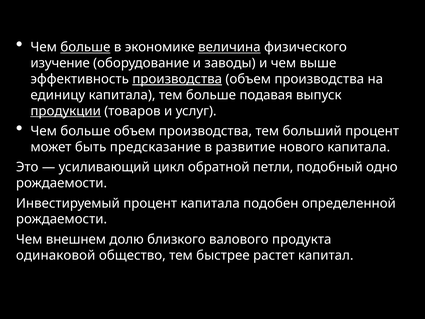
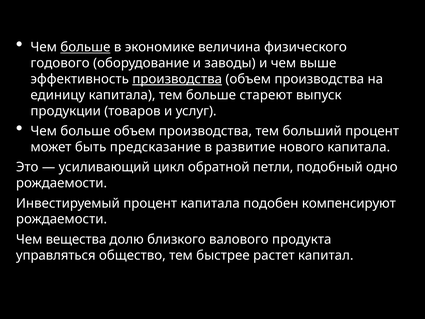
величина underline: present -> none (229, 47)
изучение: изучение -> годового (60, 63)
подавая: подавая -> стареют (266, 95)
продукции underline: present -> none (66, 111)
определенной: определенной -> компенсируют (349, 203)
внешнем: внешнем -> вещества (76, 239)
одинаковой: одинаковой -> управляться (56, 255)
